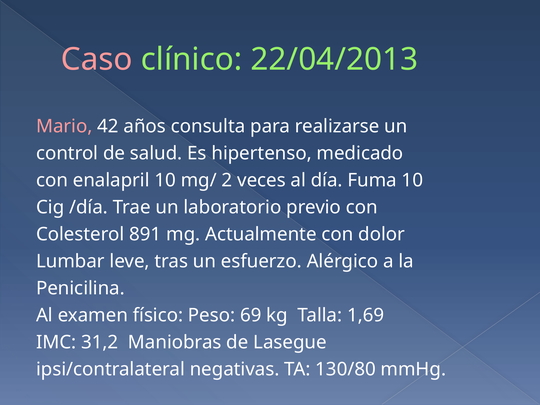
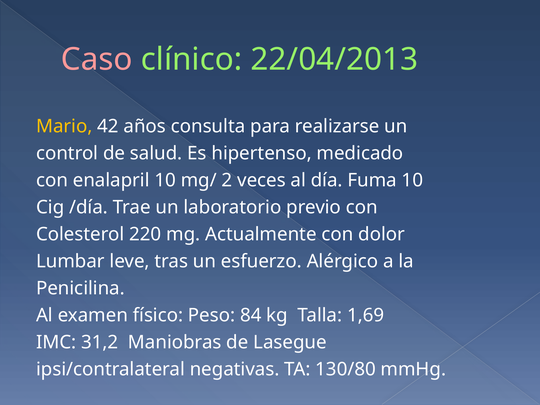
Mario colour: pink -> yellow (64, 126)
891: 891 -> 220 (145, 234)
69: 69 -> 84 (251, 315)
